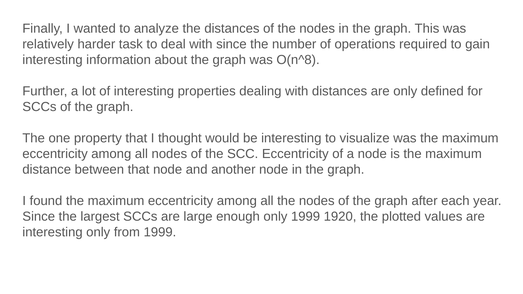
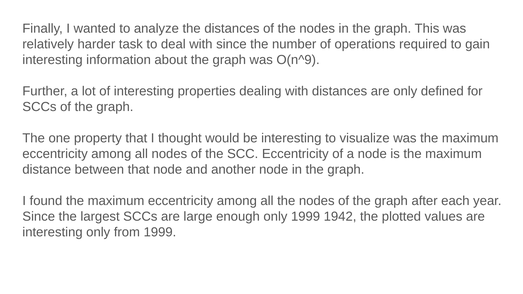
O(n^8: O(n^8 -> O(n^9 (298, 60)
1920: 1920 -> 1942 (340, 217)
